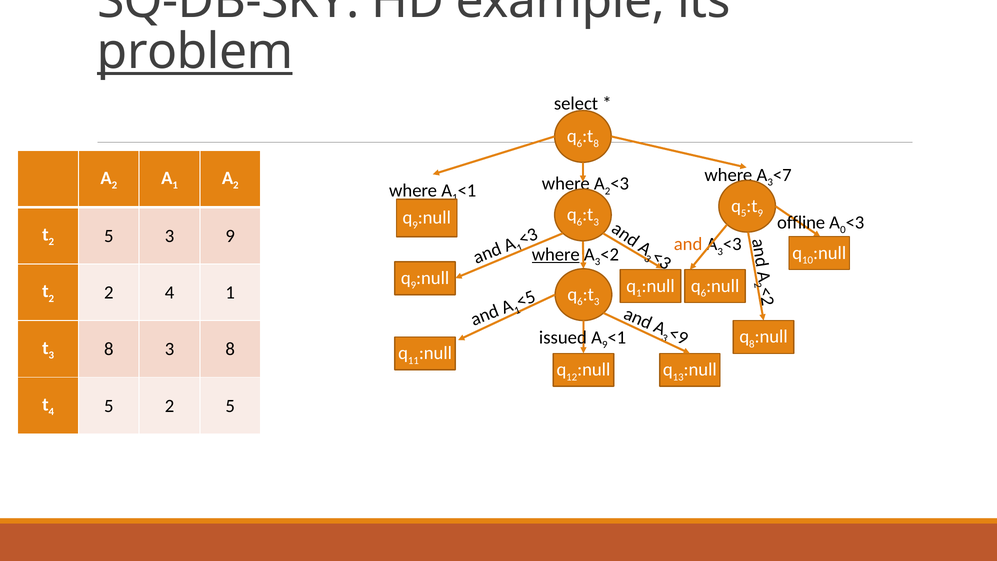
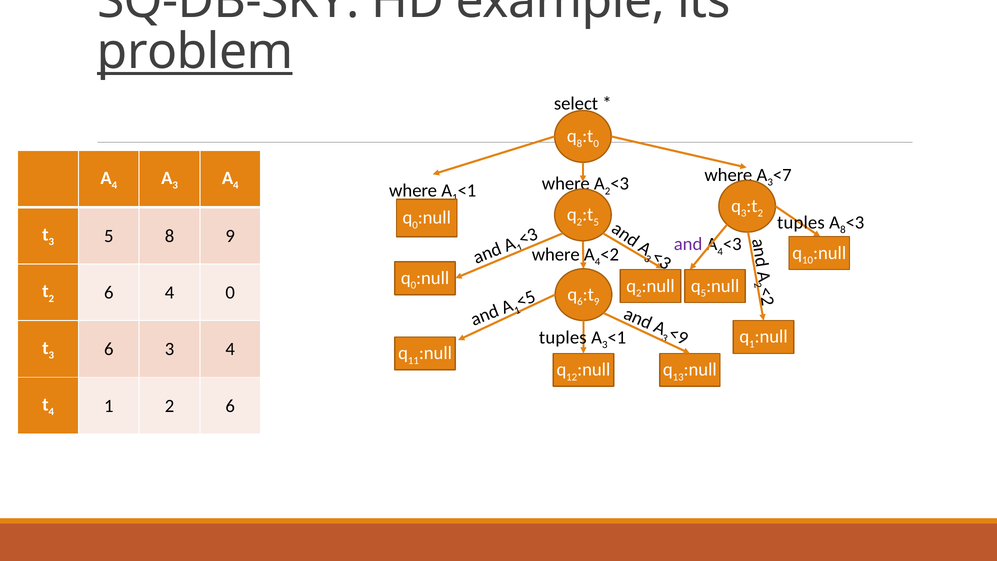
6: 6 -> 8 (579, 143)
8: 8 -> 0 (596, 143)
2: 2 -> 4 (114, 185)
1: 1 -> 3 (175, 185)
2: 2 -> 4 (236, 185)
5: 5 -> 3 (744, 213)
9: 9 -> 2 (760, 213)
6: 6 -> 2 (579, 222)
3: 3 -> 5 (596, 222)
9: 9 -> 0 (415, 225)
offline: offline -> tuples (801, 222)
0: 0 -> 8 (843, 230)
2: 2 -> 3 (51, 242)
5 3: 3 -> 8 (169, 236)
and colour: orange -> purple (688, 244)
3: 3 -> 4 (720, 251)
where underline: present -> none (556, 254)
3: 3 -> 4 (598, 262)
9: 9 -> 0 (413, 285)
1: 1 -> 2 (639, 293)
6: 6 -> 5 (703, 293)
2: 2 -> 6 (109, 292)
4 1: 1 -> 0 (230, 292)
3: 3 -> 9 (597, 302)
8: 8 -> 1 (752, 344)
issued: issued -> tuples (563, 338)
9: 9 -> 3 (605, 345)
8: 8 -> 6 (109, 349)
8: 8 -> 4 (230, 349)
4 5: 5 -> 1 (109, 406)
5: 5 -> 6 (230, 406)
